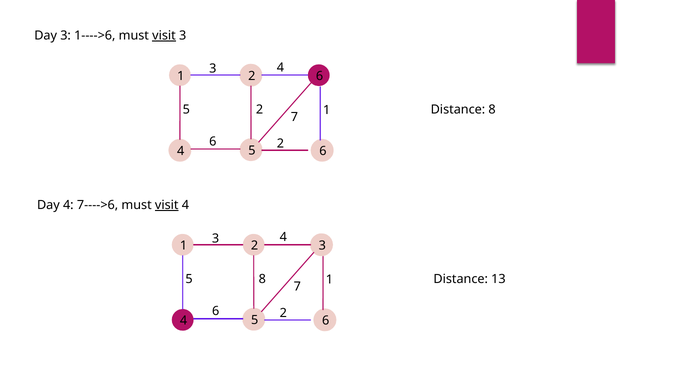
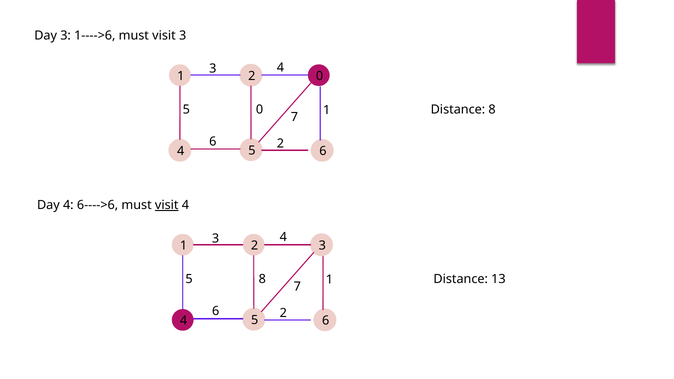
visit underline: present -> none (164, 36)
1 2 6: 6 -> 0 (320, 76)
5 2: 2 -> 0 (260, 109)
7---->6: 7---->6 -> 6---->6 (98, 205)
